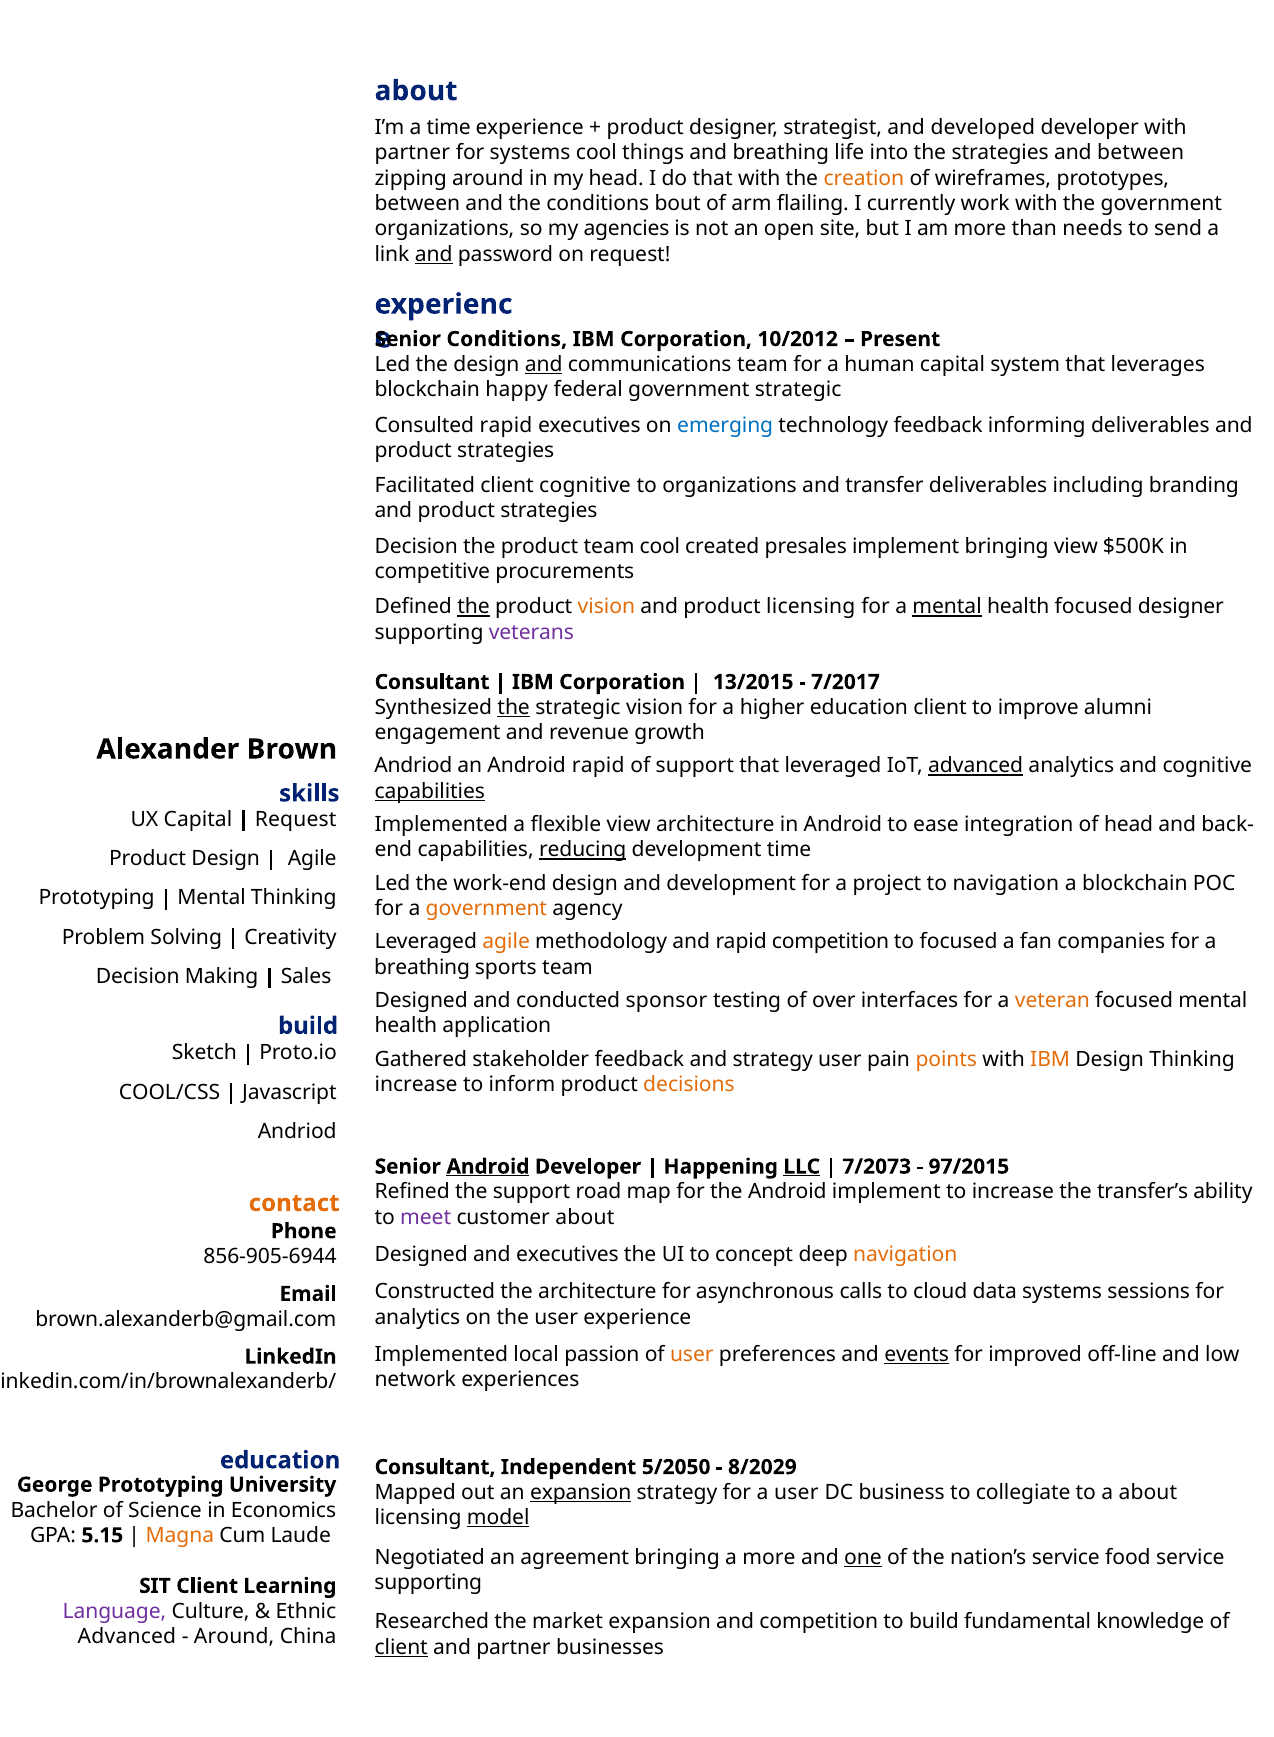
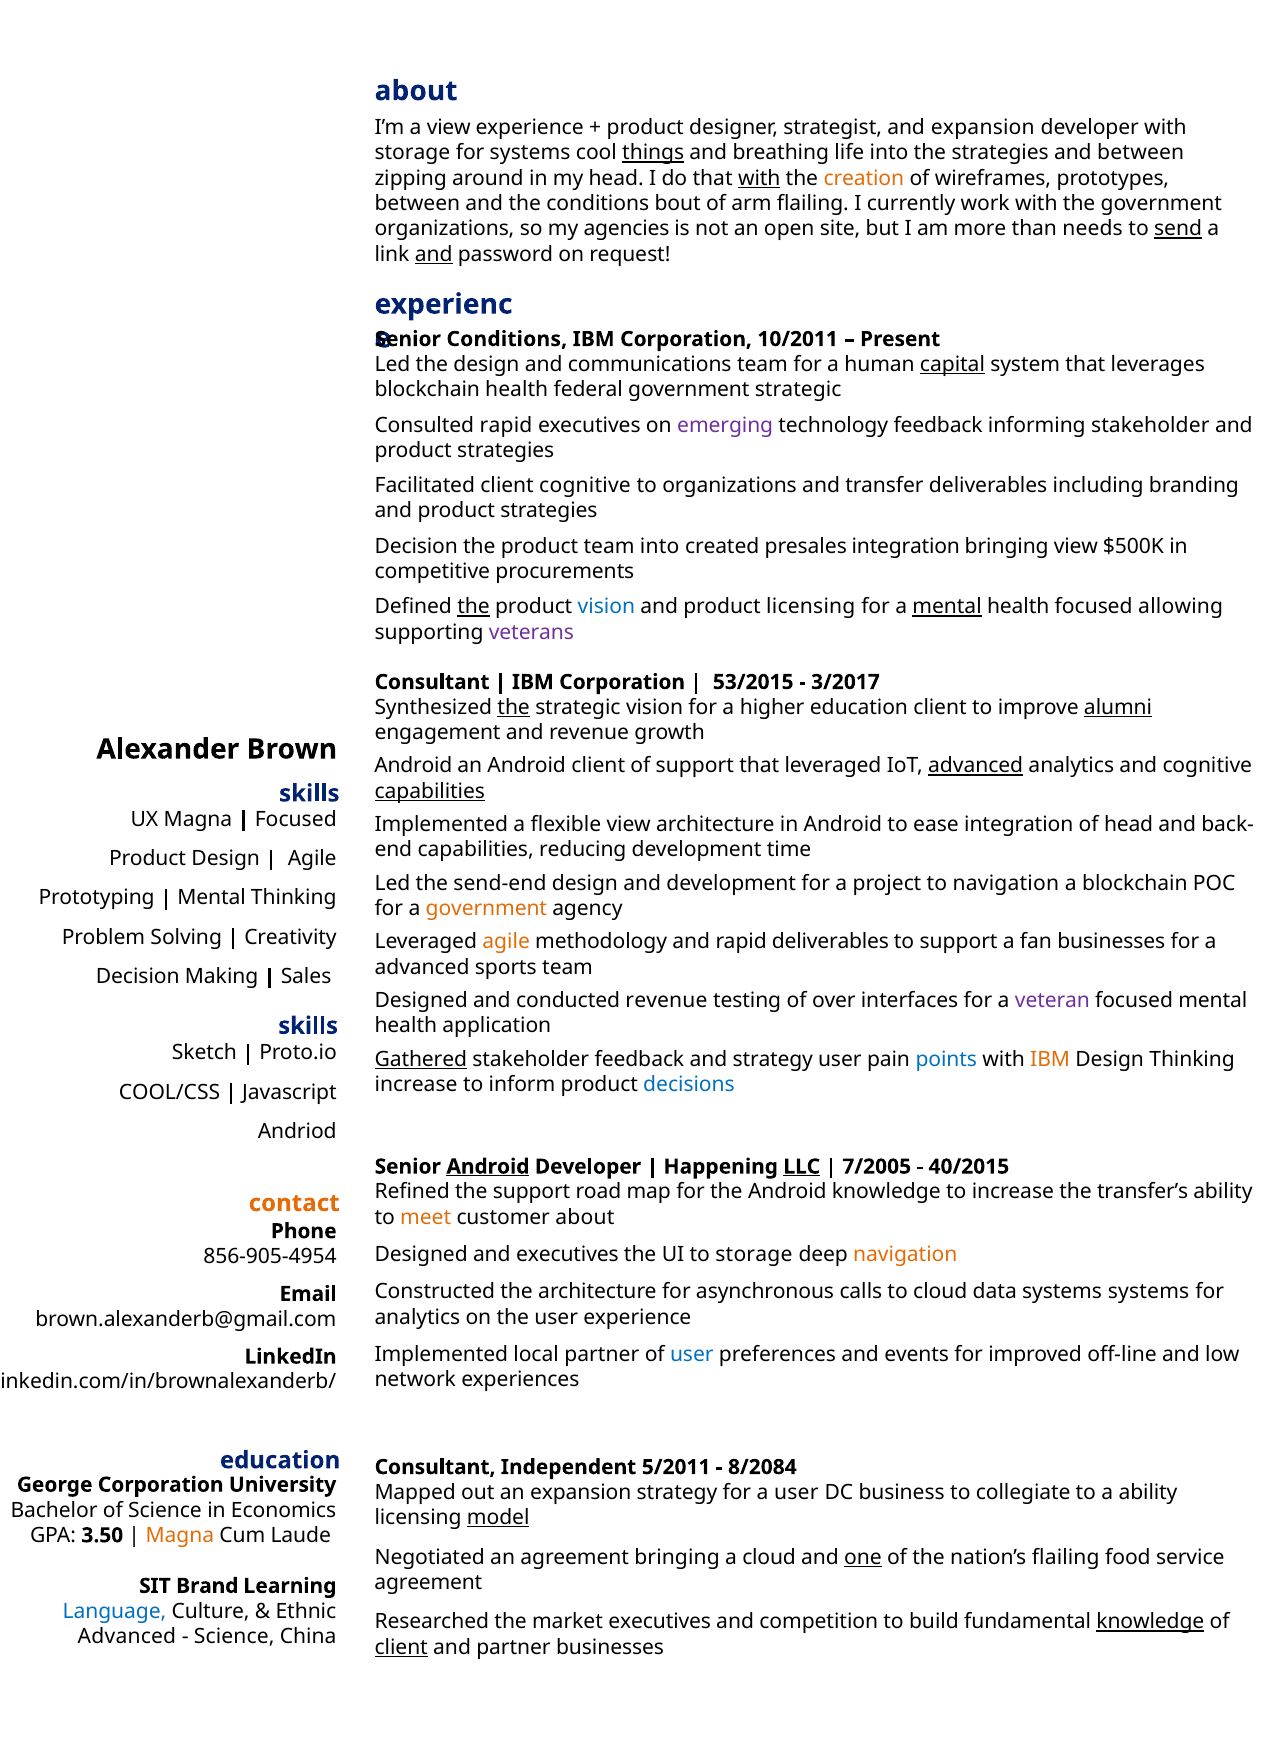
a time: time -> view (449, 128)
and developed: developed -> expansion (983, 128)
partner: partner -> storage (412, 153)
things underline: none -> present (653, 153)
with underline: none -> present (759, 178)
send underline: none -> present (1178, 229)
10/2012: 10/2012 -> 10/2011 (798, 339)
and underline: present -> none (544, 364)
capital underline: none -> present (952, 364)
blockchain happy: happy -> health (517, 390)
emerging colour: blue -> purple (725, 425)
informing deliverables: deliverables -> stakeholder (1150, 425)
team cool: cool -> into (660, 546)
presales implement: implement -> integration (906, 546)
vision colour: orange -> blue (606, 607)
focused designer: designer -> allowing (1181, 607)
13/2015: 13/2015 -> 53/2015 (753, 682)
7/2017: 7/2017 -> 3/2017 (845, 682)
alumni underline: none -> present (1118, 707)
Andriod: Andriod -> Android (413, 766)
Android rapid: rapid -> client (598, 766)
UX Capital: Capital -> Magna (198, 819)
Request: Request -> Focused (296, 819)
reducing underline: present -> none (583, 850)
work-end: work-end -> send-end (500, 883)
rapid competition: competition -> deliverables (830, 942)
to focused: focused -> support (959, 942)
fan companies: companies -> businesses (1111, 942)
breathing: breathing -> advanced (422, 967)
conducted sponsor: sponsor -> revenue (666, 1001)
veteran colour: orange -> purple (1052, 1001)
build: build -> skills (308, 1026)
Gathered underline: none -> present (421, 1059)
points colour: orange -> blue (946, 1059)
decisions colour: orange -> blue (689, 1085)
7/2073: 7/2073 -> 7/2005 (877, 1167)
97/2015: 97/2015 -> 40/2015 (969, 1167)
Android implement: implement -> knowledge (886, 1192)
meet colour: purple -> orange (426, 1217)
to concept: concept -> storage (754, 1255)
856-905-6944: 856-905-6944 -> 856-905-4954 (270, 1257)
systems sessions: sessions -> systems (1149, 1292)
local passion: passion -> partner (602, 1355)
user colour: orange -> blue (692, 1355)
events underline: present -> none (917, 1355)
5/2050: 5/2050 -> 5/2011 (676, 1467)
8/2029: 8/2029 -> 8/2084 (762, 1467)
George Prototyping: Prototyping -> Corporation (161, 1485)
expansion underline: present -> none (581, 1493)
a about: about -> ability (1148, 1493)
5.15: 5.15 -> 3.50 (102, 1536)
a more: more -> cloud (769, 1557)
nation’s service: service -> flailing (1066, 1557)
supporting: supporting -> agreement (428, 1583)
SIT Client: Client -> Brand (207, 1586)
Language colour: purple -> blue (114, 1611)
market expansion: expansion -> executives (660, 1622)
knowledge underline: none -> present (1150, 1622)
Around: Around -> Science (234, 1637)
